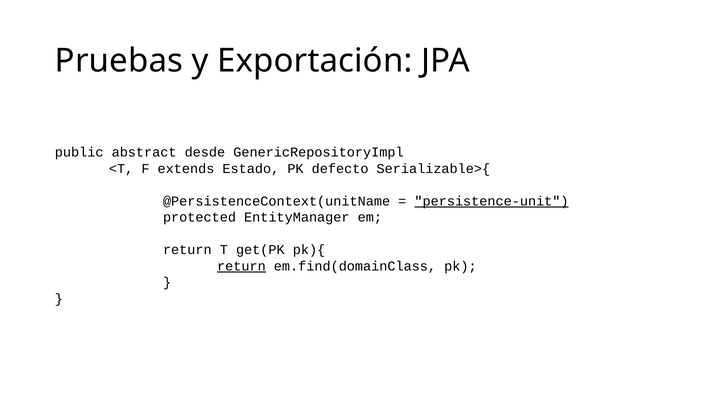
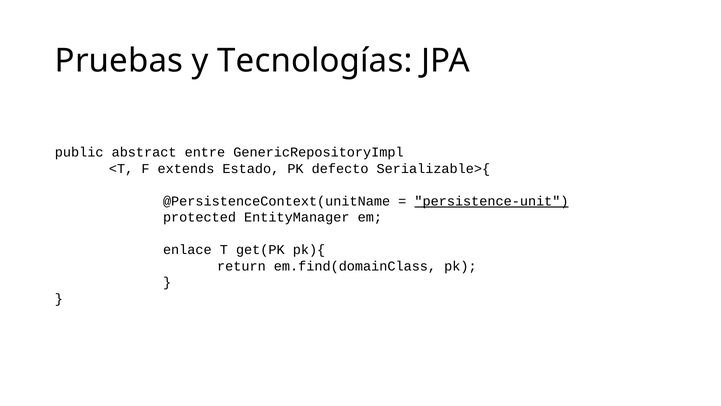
Exportación: Exportación -> Tecnologías (315, 61)
desde: desde -> entre (205, 152)
return: return -> enlace (187, 250)
return underline: present -> none (241, 266)
